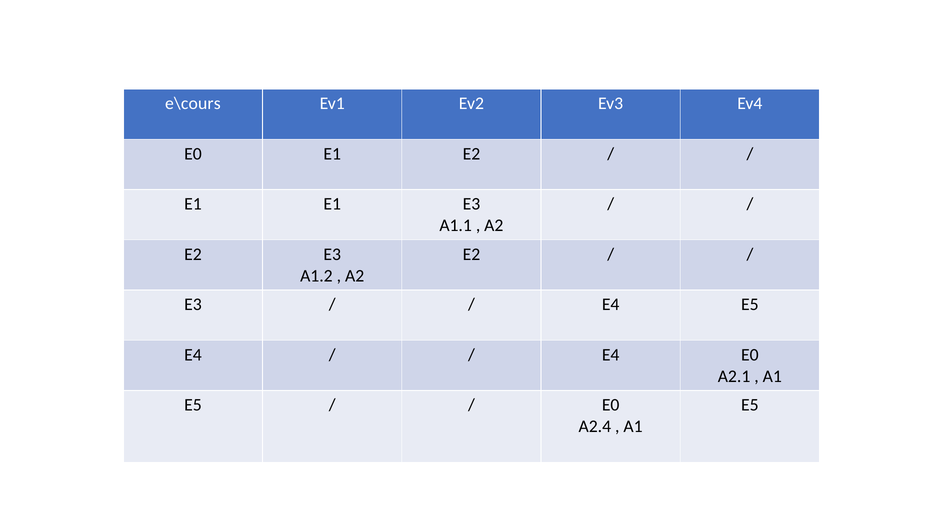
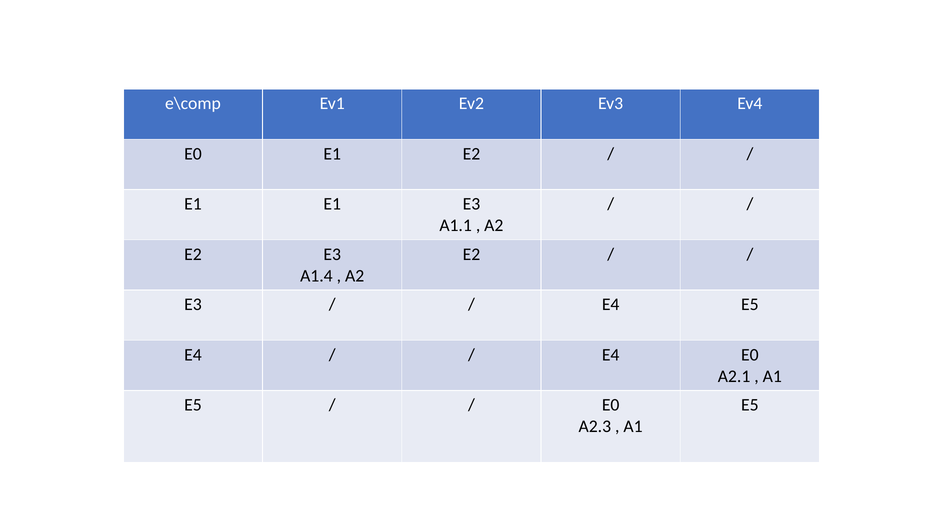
e\cours: e\cours -> e\comp (193, 104)
A1.2: A1.2 -> A1.4 (316, 276)
A2.4: A2.4 -> A2.3 (595, 427)
